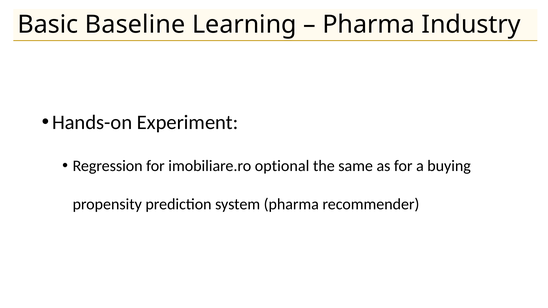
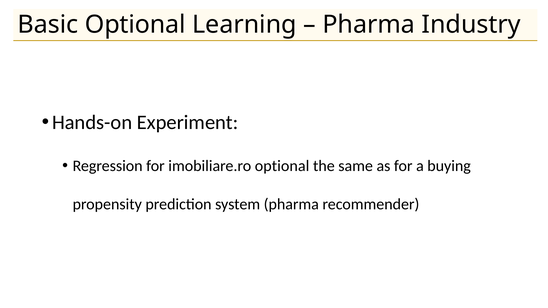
Basic Baseline: Baseline -> Optional (135, 24)
